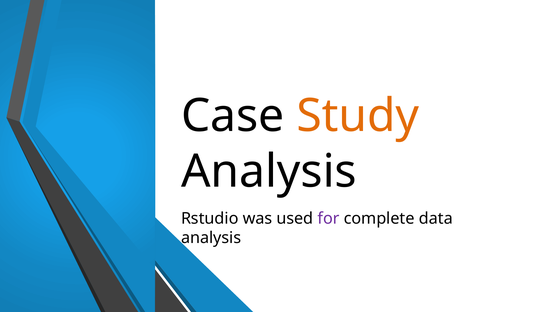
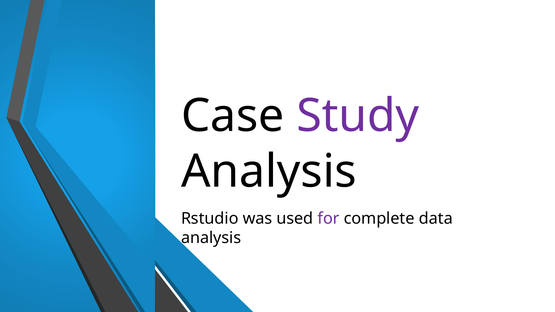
Study colour: orange -> purple (358, 116)
